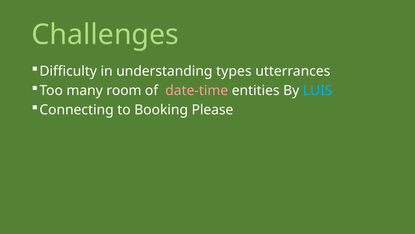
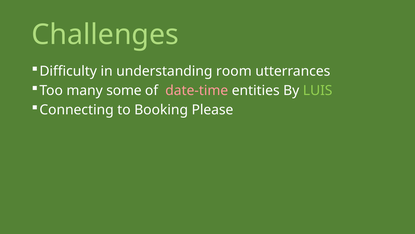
types: types -> room (234, 71)
room: room -> some (124, 90)
LUIS colour: light blue -> light green (318, 90)
